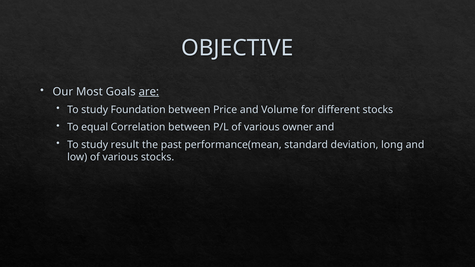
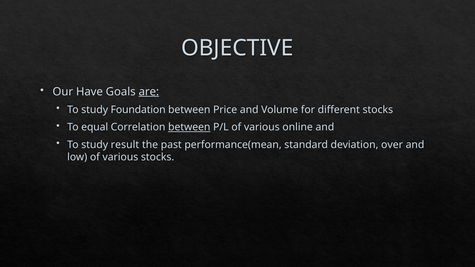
Most: Most -> Have (89, 92)
between underline: none -> present (189, 127)
owner: owner -> online (298, 127)
long: long -> over (392, 145)
